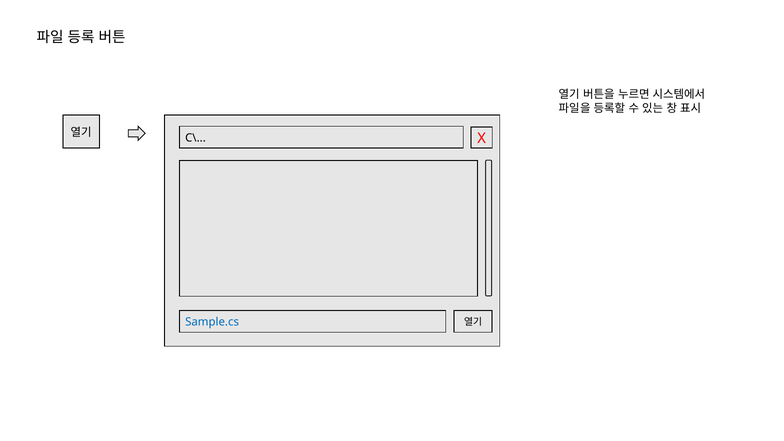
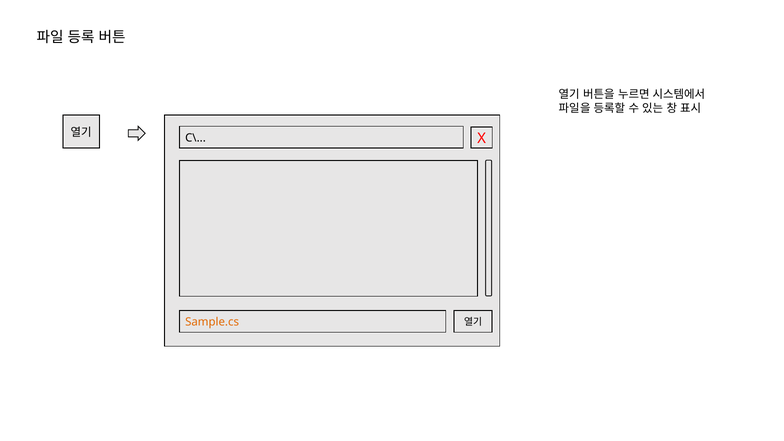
Sample.cs colour: blue -> orange (212, 322)
